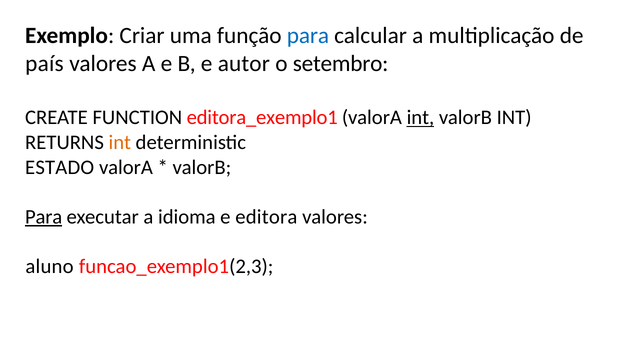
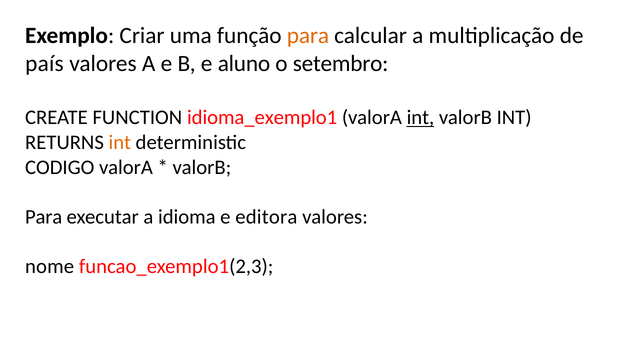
para colour: blue -> orange (308, 36)
autor: autor -> aluno (244, 64)
editora_exemplo1: editora_exemplo1 -> idioma_exemplo1 (262, 118)
ESTADO: ESTADO -> CODIGO (60, 167)
Para underline: present -> none (44, 217)
aluno: aluno -> nome (50, 267)
